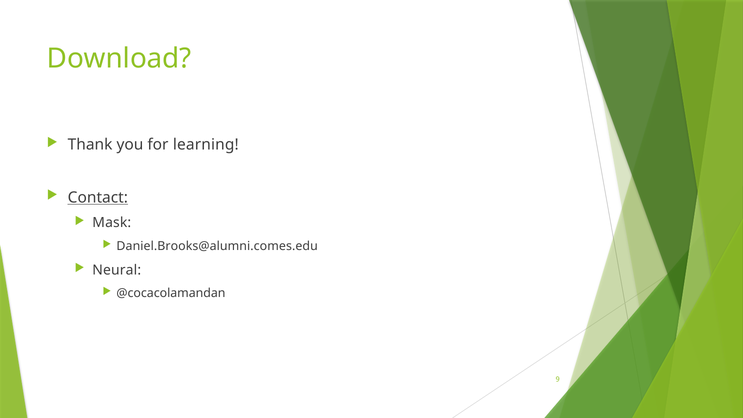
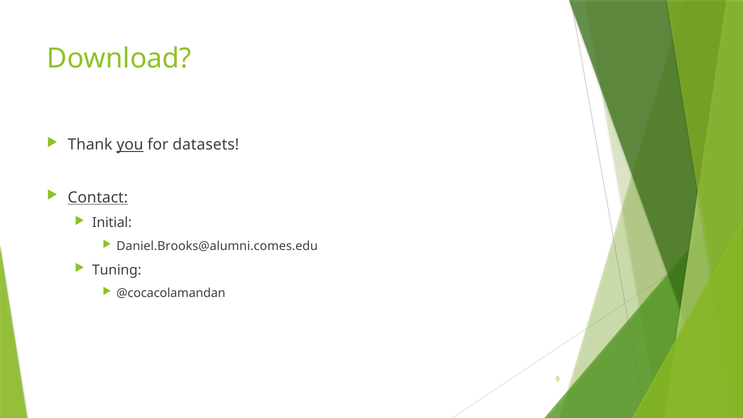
you underline: none -> present (130, 145)
learning: learning -> datasets (206, 145)
Mask: Mask -> Initial (112, 223)
Neural: Neural -> Tuning (117, 270)
